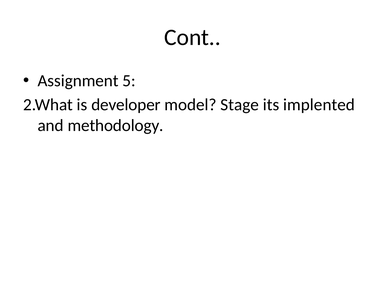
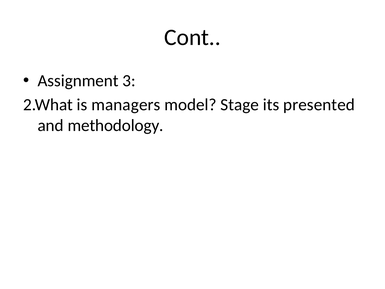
5: 5 -> 3 (129, 81)
developer: developer -> managers (126, 105)
implented: implented -> presented (319, 105)
